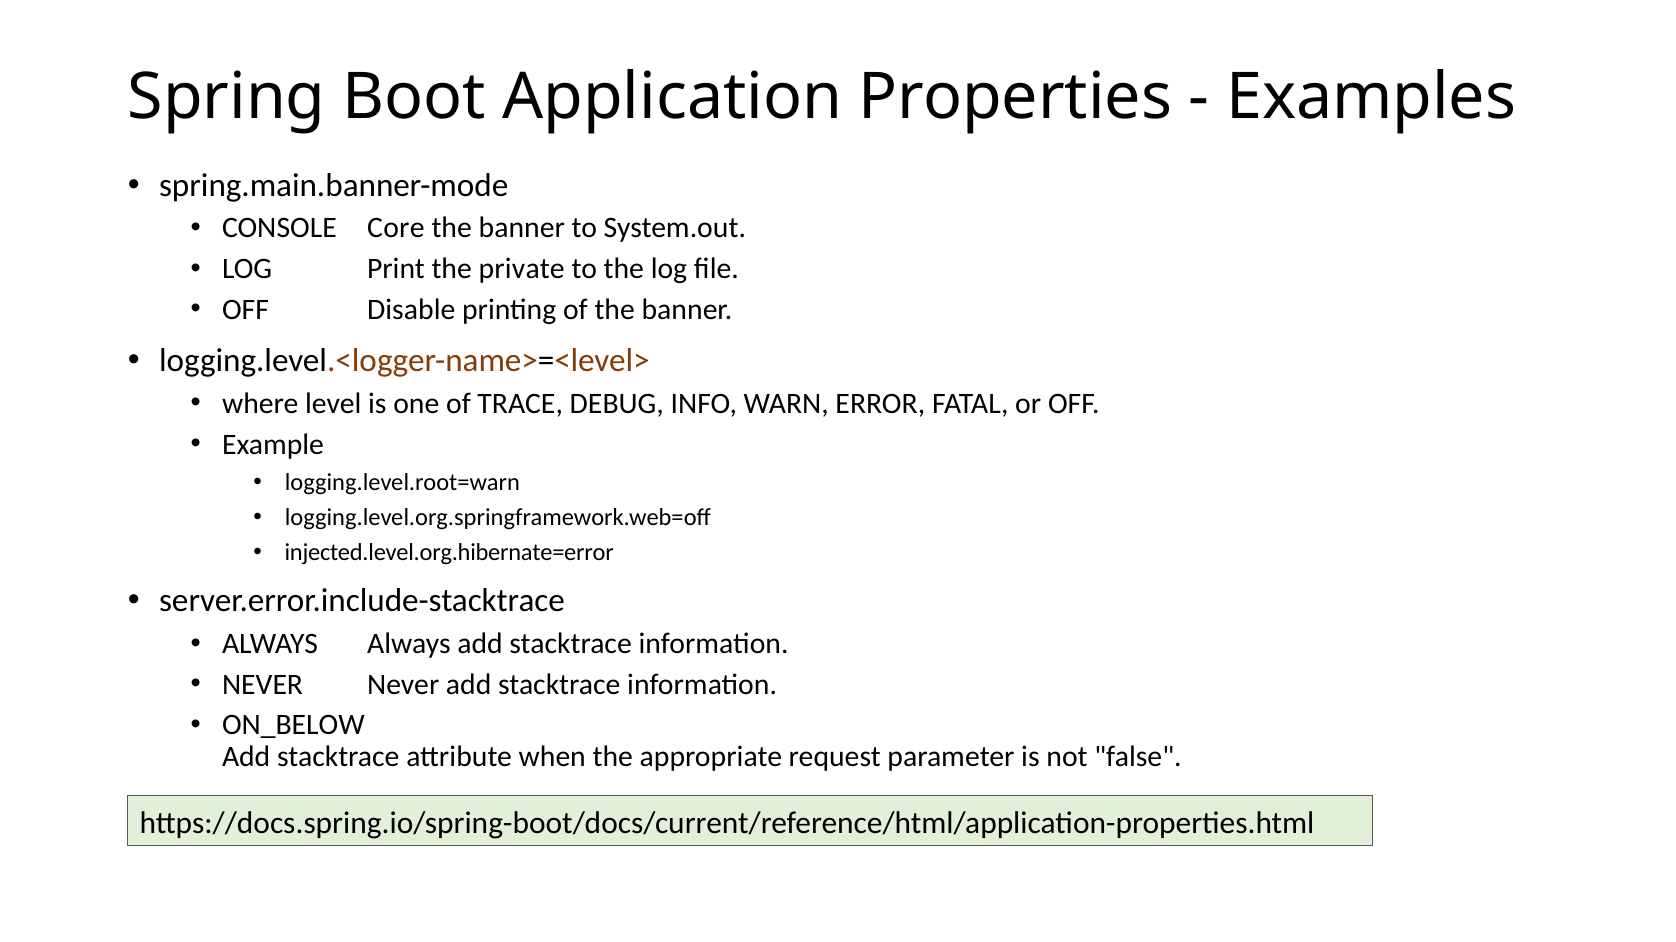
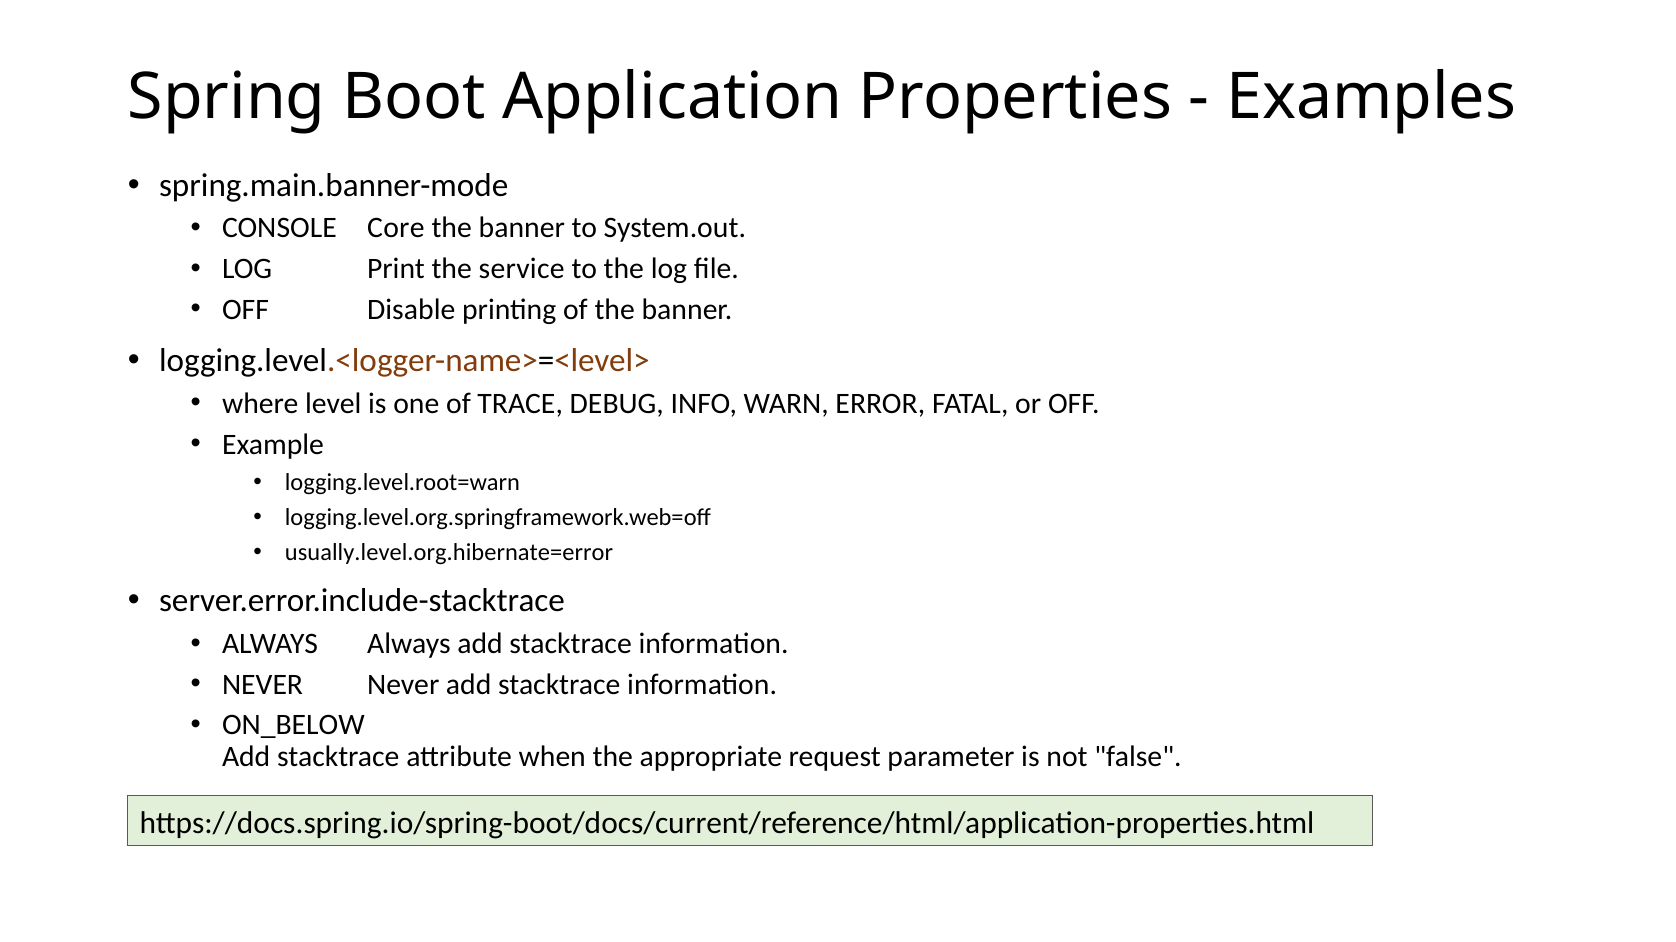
private: private -> service (522, 269)
injected.level.org.hibernate=error: injected.level.org.hibernate=error -> usually.level.org.hibernate=error (449, 553)
